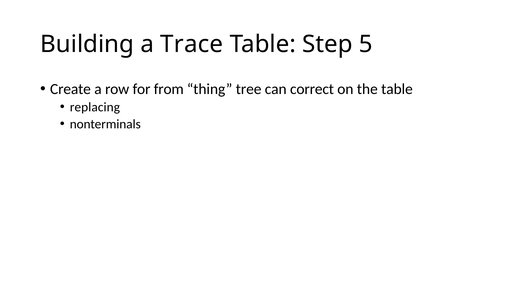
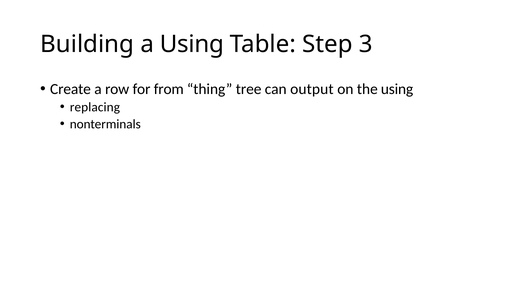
a Trace: Trace -> Using (192, 44)
5: 5 -> 3 (366, 44)
correct: correct -> output (312, 89)
the table: table -> using (397, 89)
